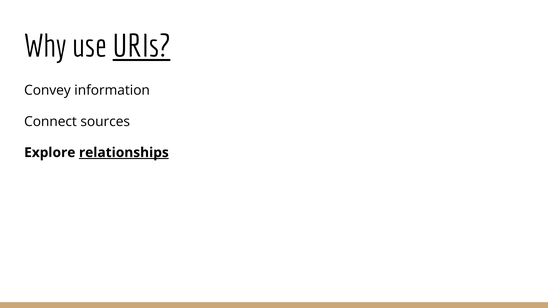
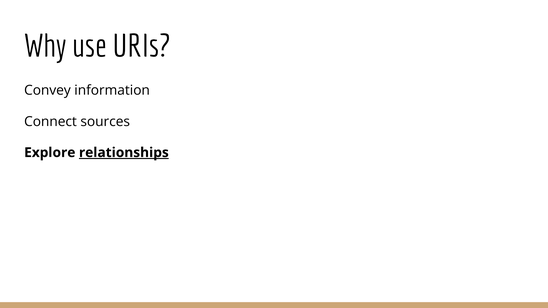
URIs underline: present -> none (142, 46)
